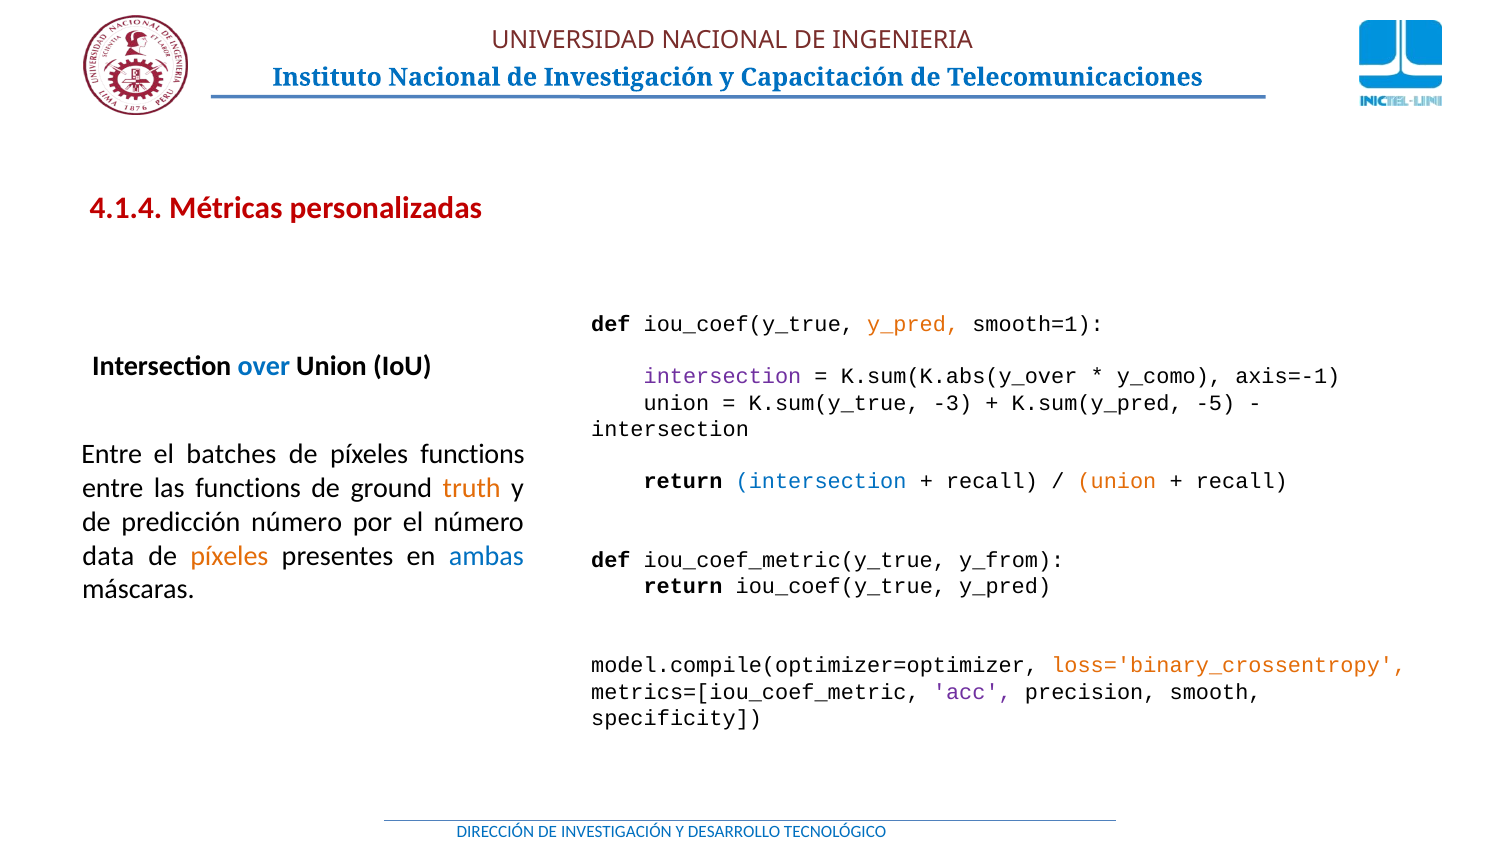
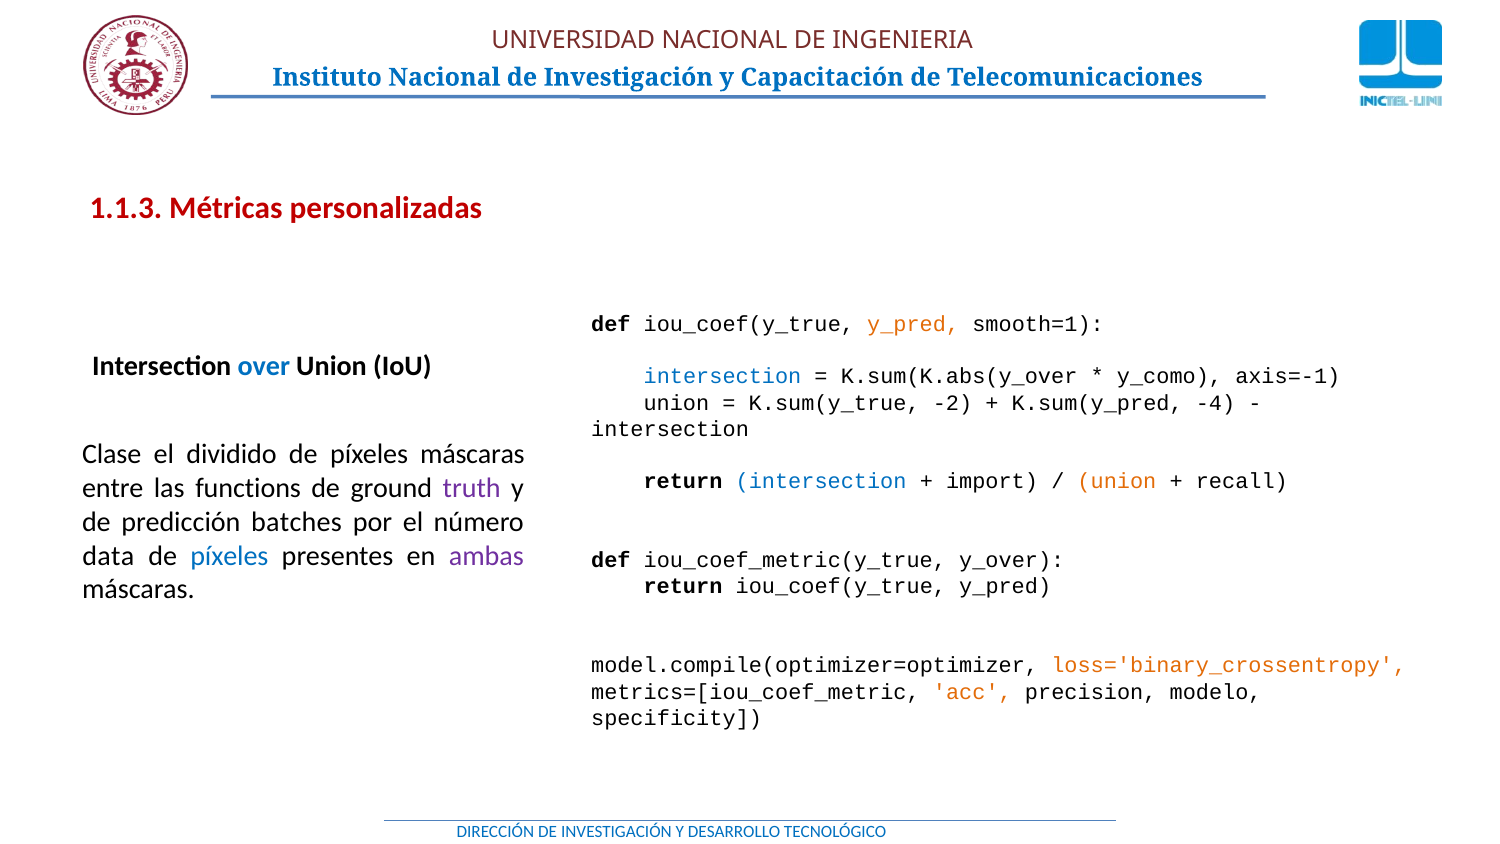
4.1.4: 4.1.4 -> 1.1.3 (126, 208)
intersection colour: purple -> blue (722, 376)
-3: -3 -> -2 (953, 403)
-5: -5 -> -4 (1215, 403)
Entre: Entre -> Clase (112, 454)
batches: batches -> dividido (232, 454)
píxeles functions: functions -> máscaras (472, 454)
recall: recall -> import (992, 481)
truth colour: orange -> purple (472, 488)
predicción número: número -> batches (297, 522)
píxeles colour: orange -> blue (229, 556)
ambas colour: blue -> purple (486, 556)
y_from: y_from -> y_over (1012, 560)
acc colour: purple -> orange (972, 692)
smooth: smooth -> modelo (1216, 692)
